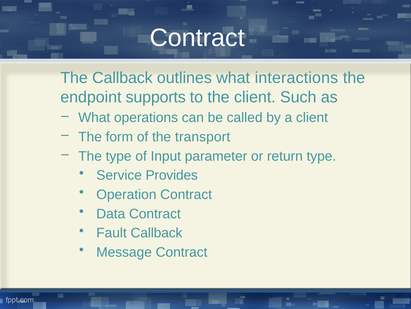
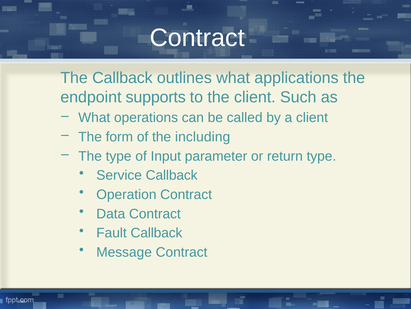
interactions: interactions -> applications (296, 78)
transport: transport -> including (203, 137)
Service Provides: Provides -> Callback (172, 175)
